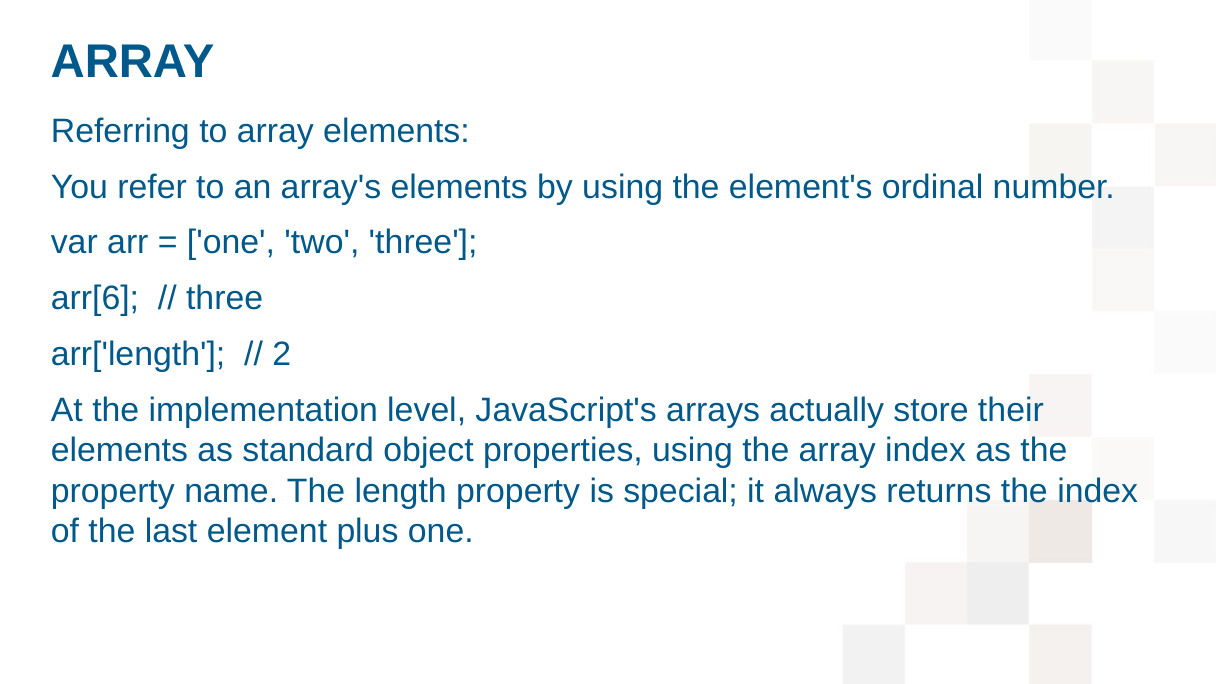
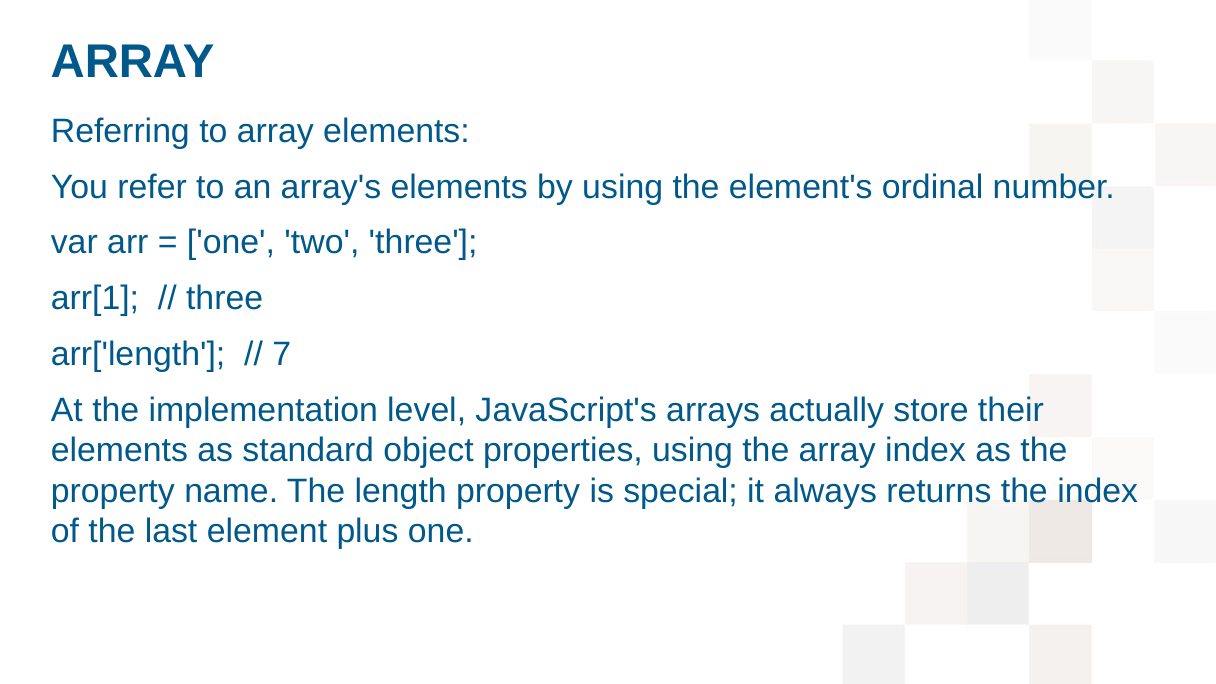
arr[6: arr[6 -> arr[1 (95, 298)
2: 2 -> 7 (282, 354)
